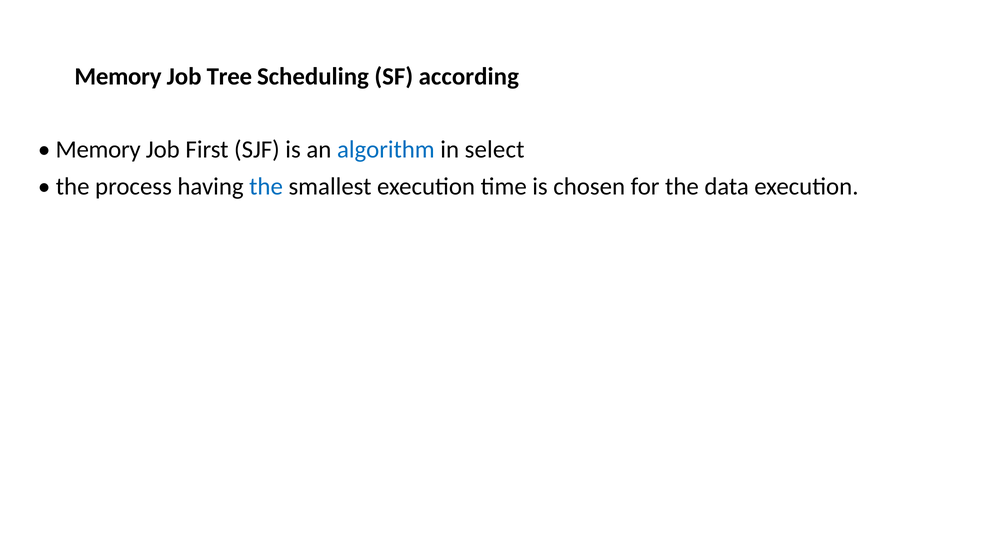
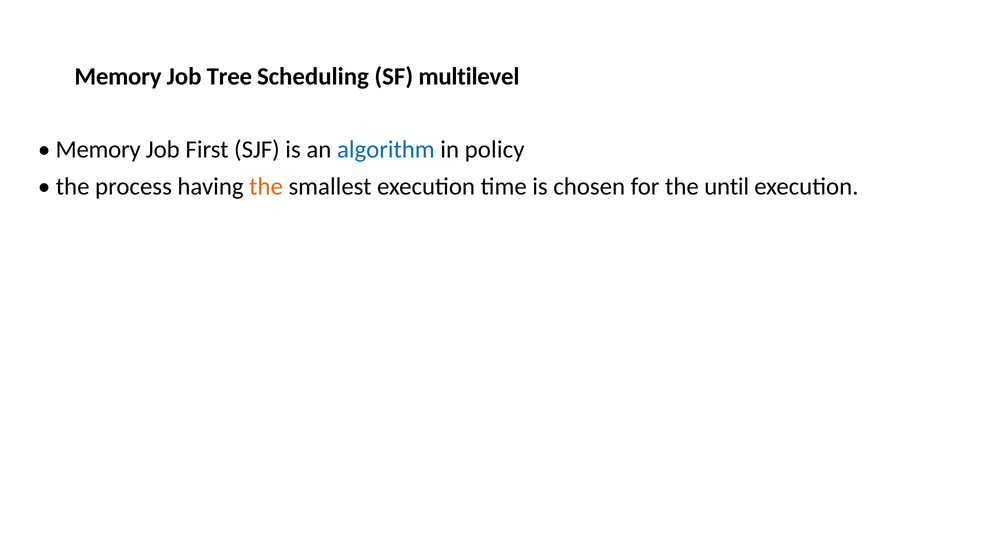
according: according -> multilevel (469, 77)
select: select -> policy (495, 149)
the colour: blue -> orange (266, 187)
data: data -> until (727, 187)
